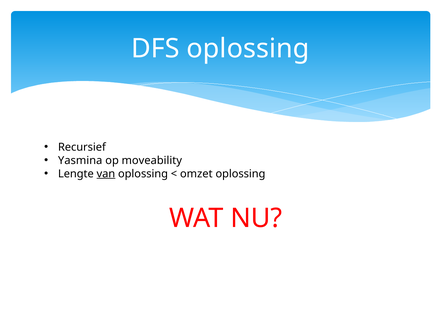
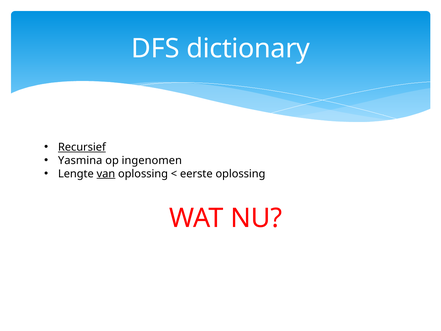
DFS oplossing: oplossing -> dictionary (248, 48)
Recursief underline: none -> present (82, 147)
moveability: moveability -> ingenomen (152, 160)
omzet: omzet -> eerste (196, 174)
